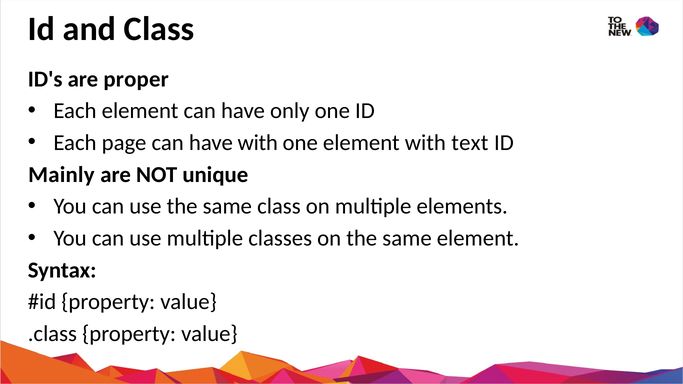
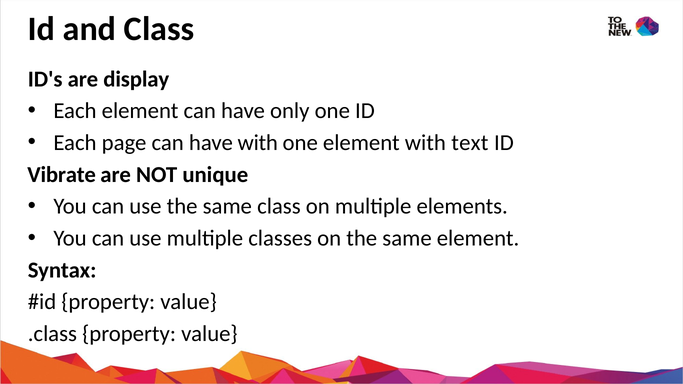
proper: proper -> display (136, 79)
Mainly: Mainly -> Vibrate (62, 175)
